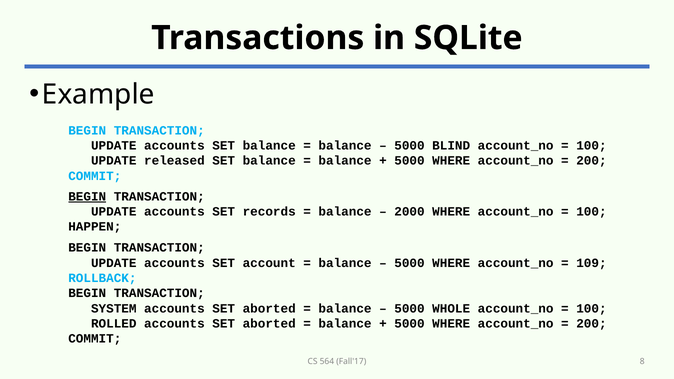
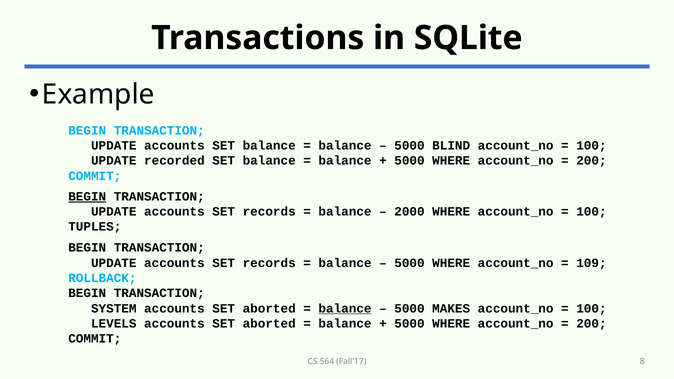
released: released -> recorded (174, 161)
HAPPEN: HAPPEN -> TUPLES (95, 227)
account: account -> records (269, 263)
balance underline: none -> present (345, 309)
WHOLE: WHOLE -> MAKES (451, 309)
ROLLED: ROLLED -> LEVELS (114, 324)
